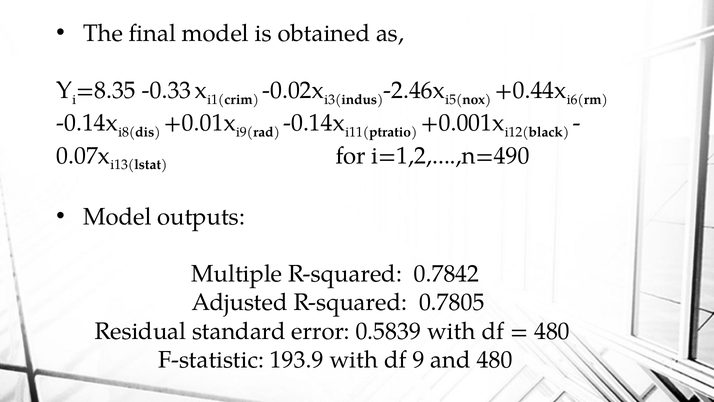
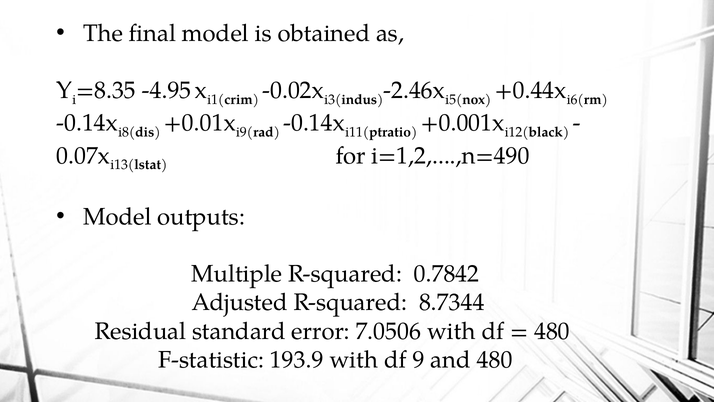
-0.33: -0.33 -> -4.95 (167, 90)
0.7805: 0.7805 -> 8.7344 (452, 302)
0.5839: 0.5839 -> 7.0506 (388, 331)
